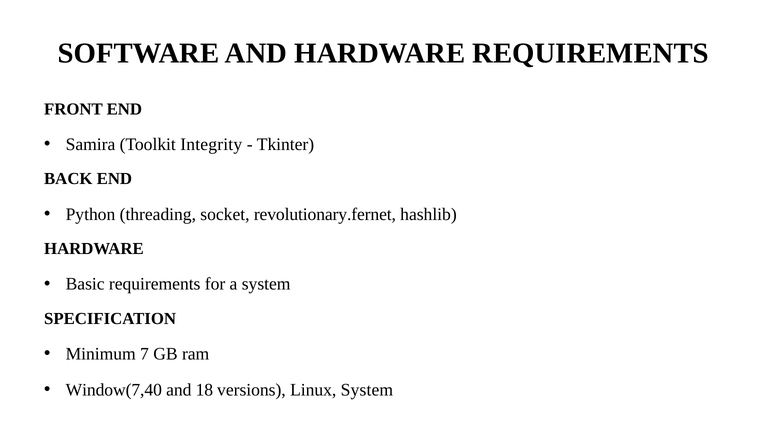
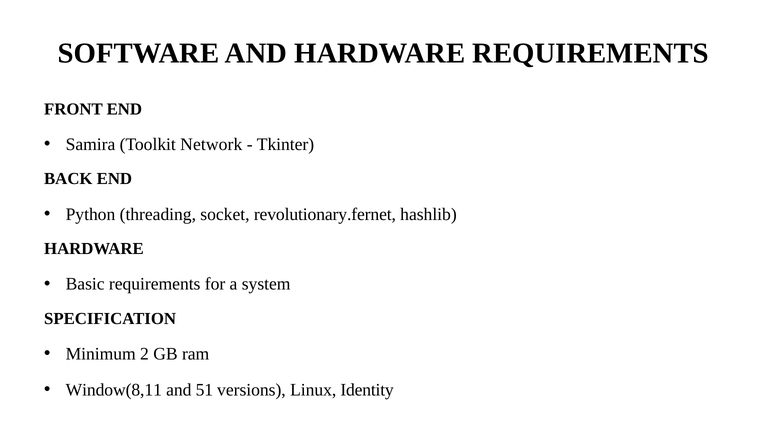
Integrity: Integrity -> Network (211, 144)
7: 7 -> 2 (144, 354)
Window(7,40: Window(7,40 -> Window(8,11 (114, 389)
18: 18 -> 51 (204, 389)
Linux System: System -> Identity (367, 389)
